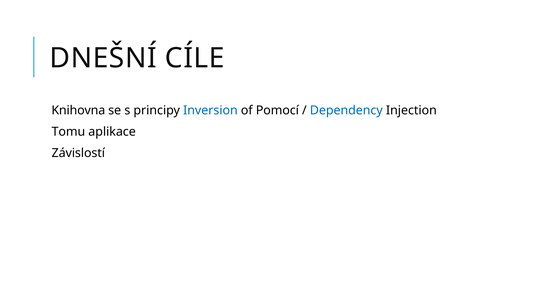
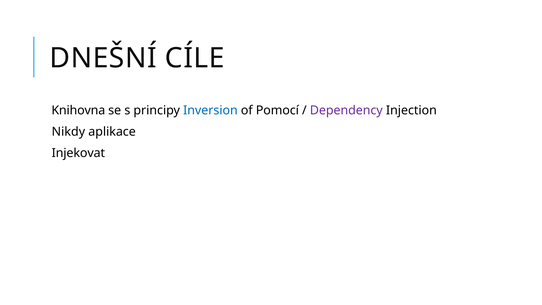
Dependency colour: blue -> purple (346, 110)
Tomu: Tomu -> Nikdy (68, 132)
Závislostí: Závislostí -> Injekovat (78, 153)
